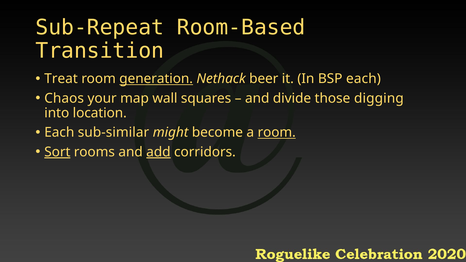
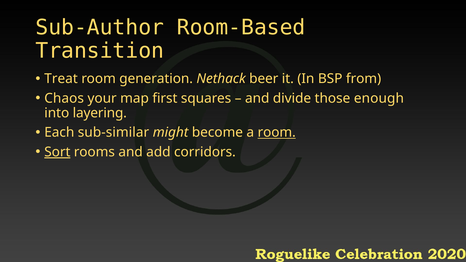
Sub-Repeat: Sub-Repeat -> Sub-Author (100, 28)
generation underline: present -> none (156, 79)
BSP each: each -> from (364, 79)
wall: wall -> first (165, 98)
digging: digging -> enough (379, 98)
location: location -> layering (100, 113)
add underline: present -> none (158, 152)
